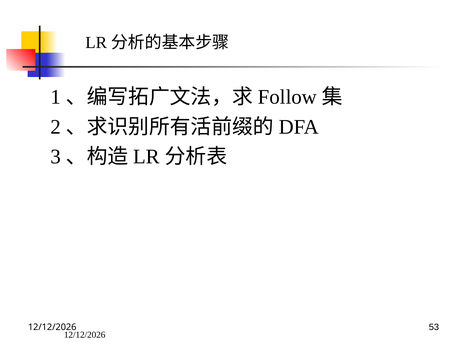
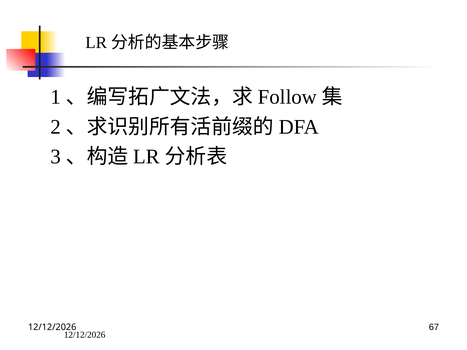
53: 53 -> 67 (434, 327)
